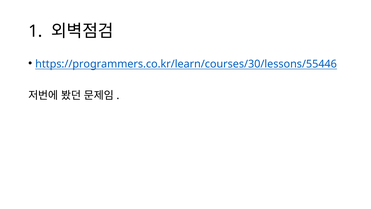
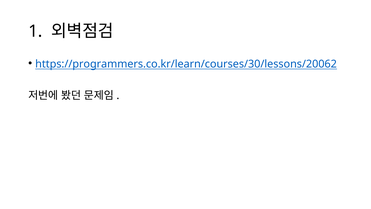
https://programmers.co.kr/learn/courses/30/lessons/55446: https://programmers.co.kr/learn/courses/30/lessons/55446 -> https://programmers.co.kr/learn/courses/30/lessons/20062 (186, 64)
